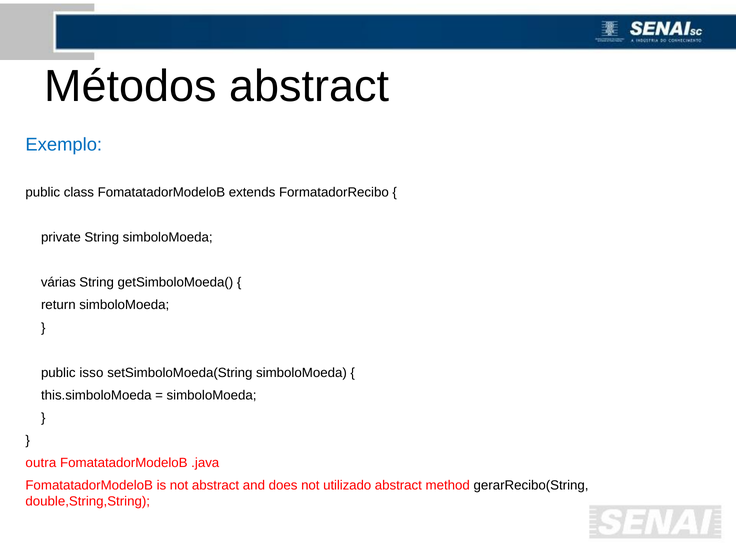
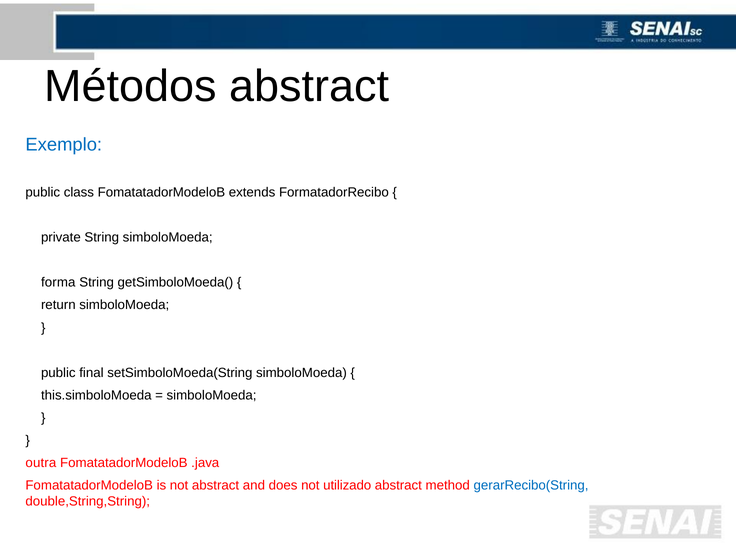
várias: várias -> forma (58, 283)
isso: isso -> final (91, 373)
gerarRecibo(String colour: black -> blue (531, 485)
